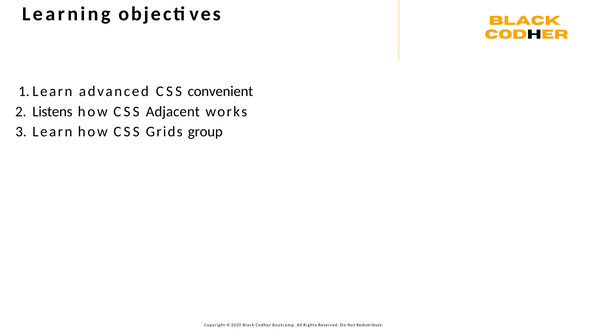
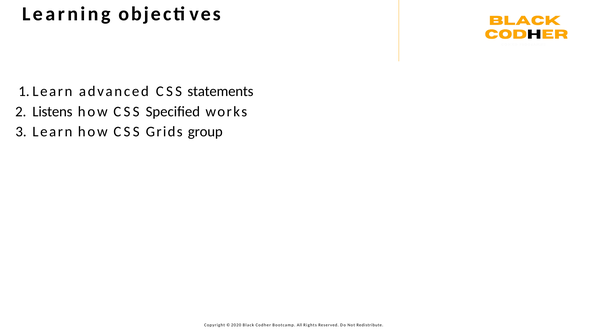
convenient: convenient -> statements (220, 91)
Adjacent: Adjacent -> Speciﬁed (173, 111)
